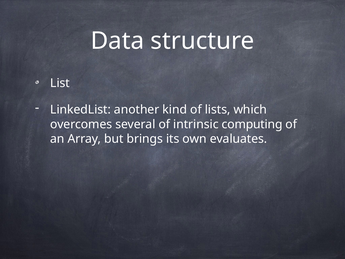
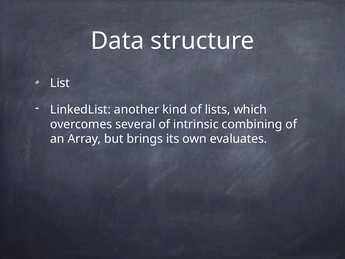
computing: computing -> combining (252, 124)
